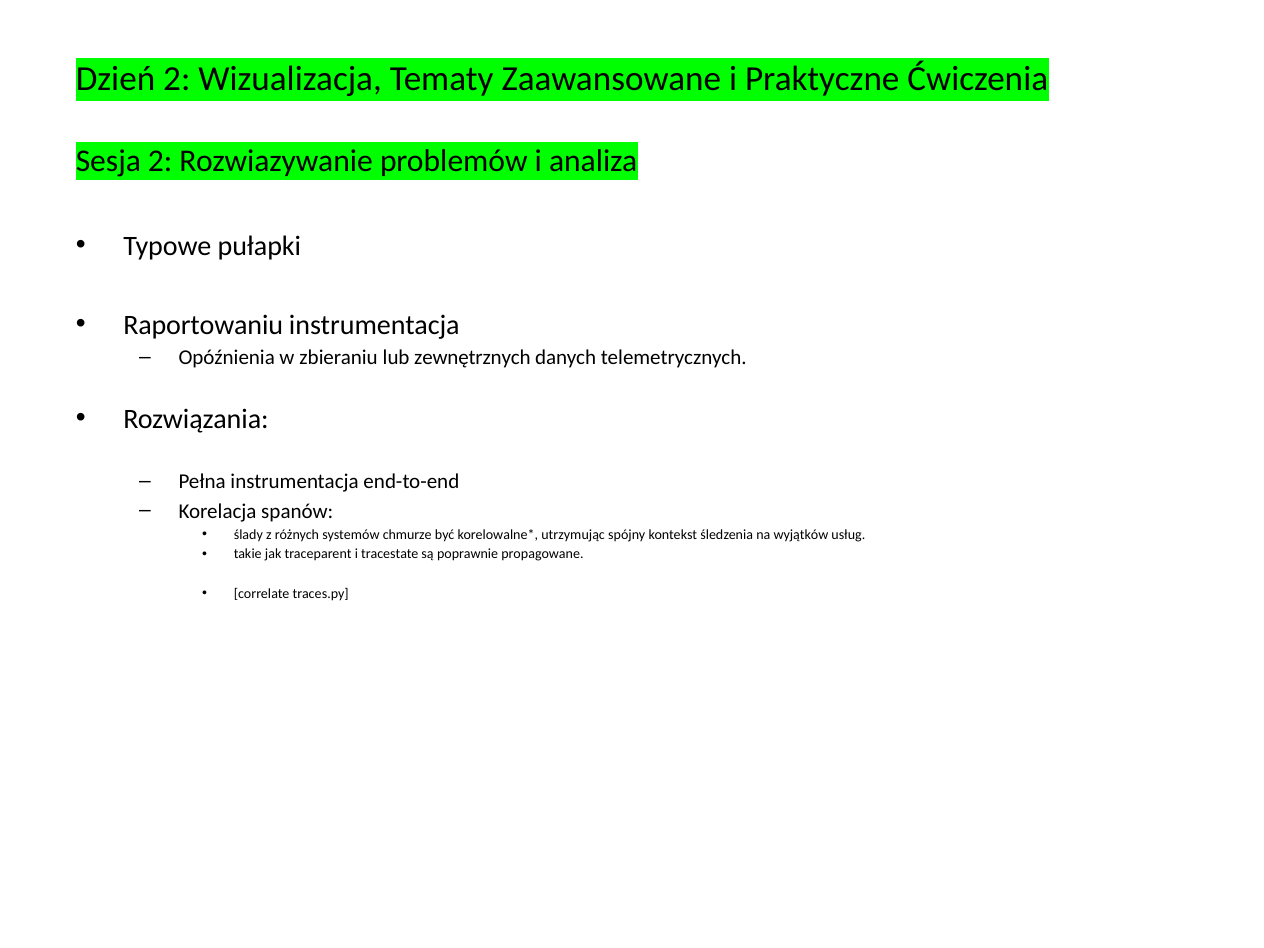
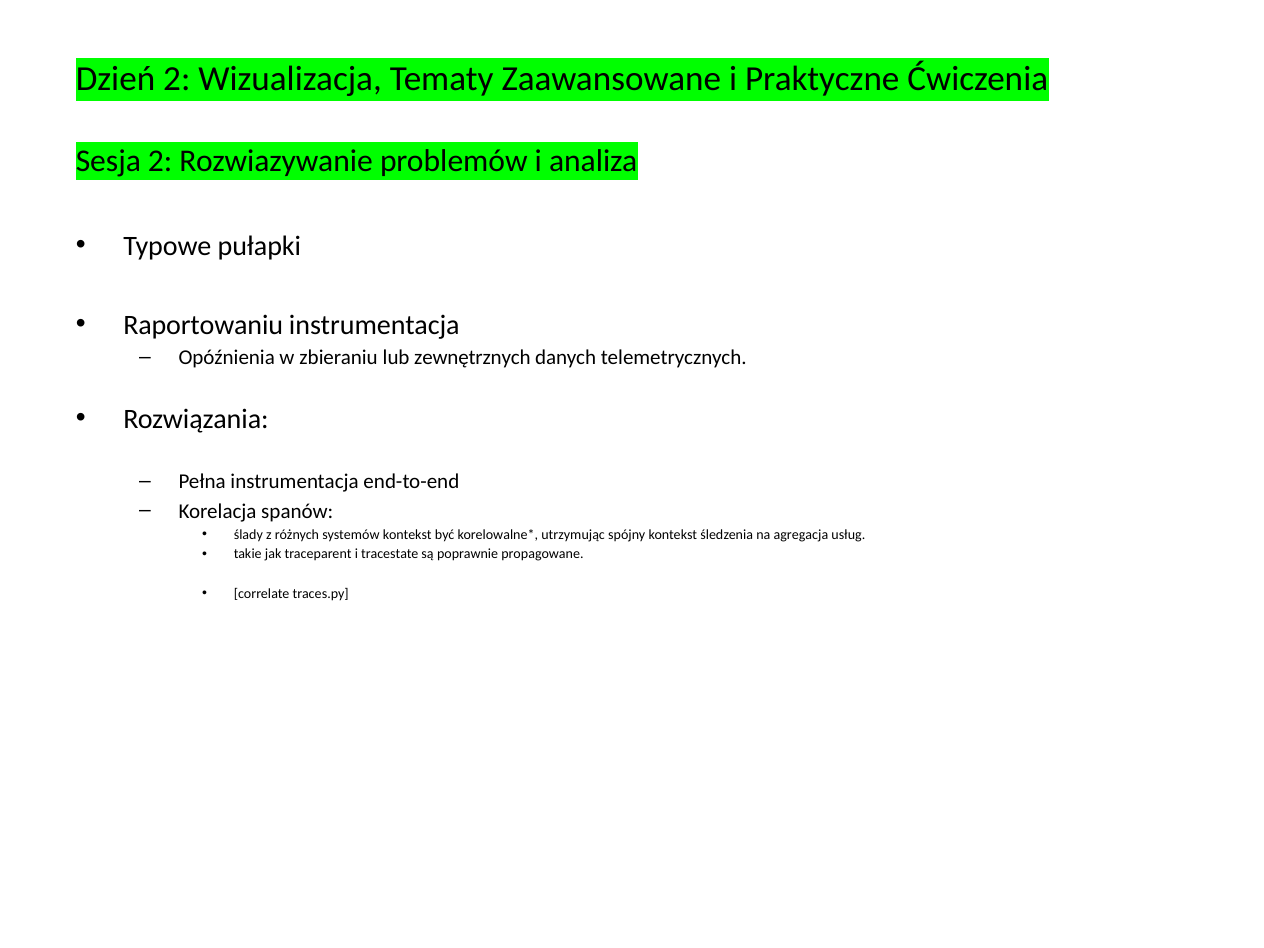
systemów chmurze: chmurze -> kontekst (407, 535)
wyjątków: wyjątków -> agregacja (801, 535)
